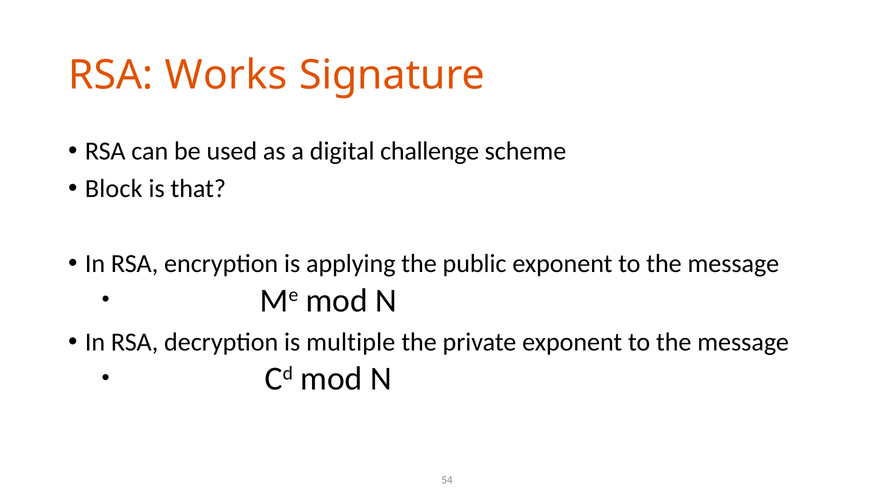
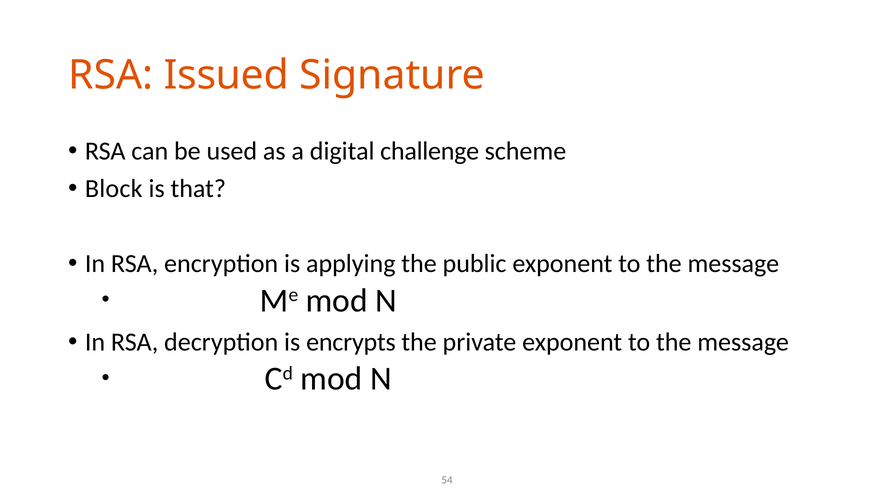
Works: Works -> Issued (226, 75)
multiple: multiple -> encrypts (351, 342)
